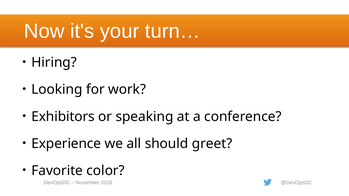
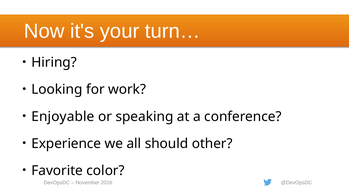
Exhibitors: Exhibitors -> Enjoyable (63, 117)
greet: greet -> other (212, 144)
